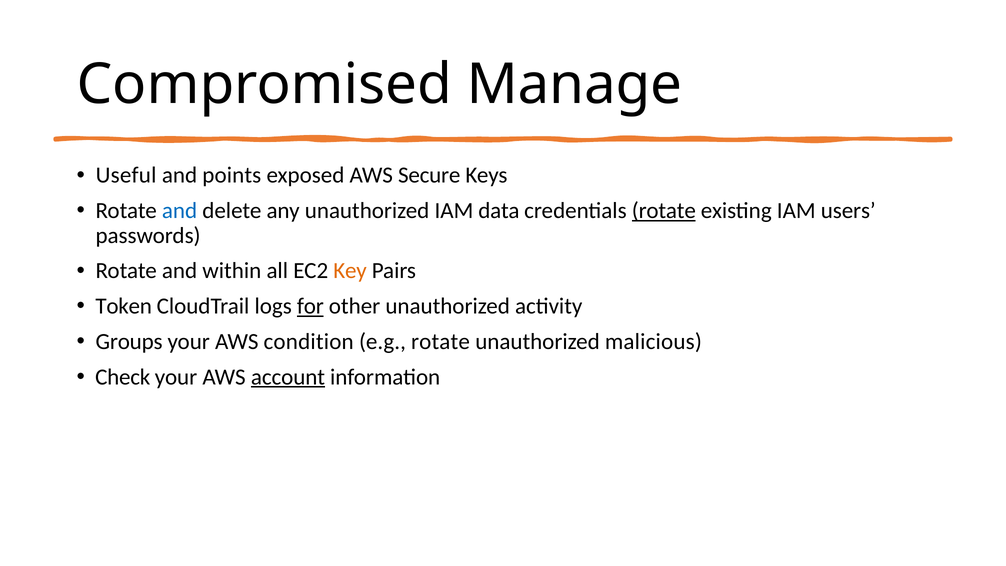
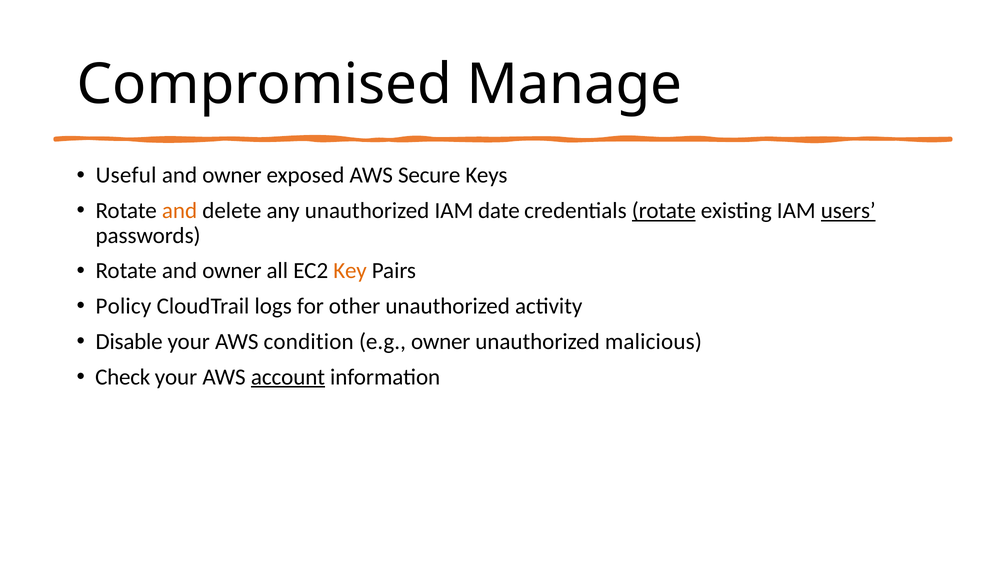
points: points -> owner (232, 175)
and colour: blue -> orange (180, 211)
data: data -> date (499, 211)
users underline: none -> present (848, 211)
Rotate and within: within -> owner (232, 271)
Token: Token -> Policy (123, 306)
for underline: present -> none (310, 306)
Groups: Groups -> Disable (129, 342)
e.g rotate: rotate -> owner (441, 342)
